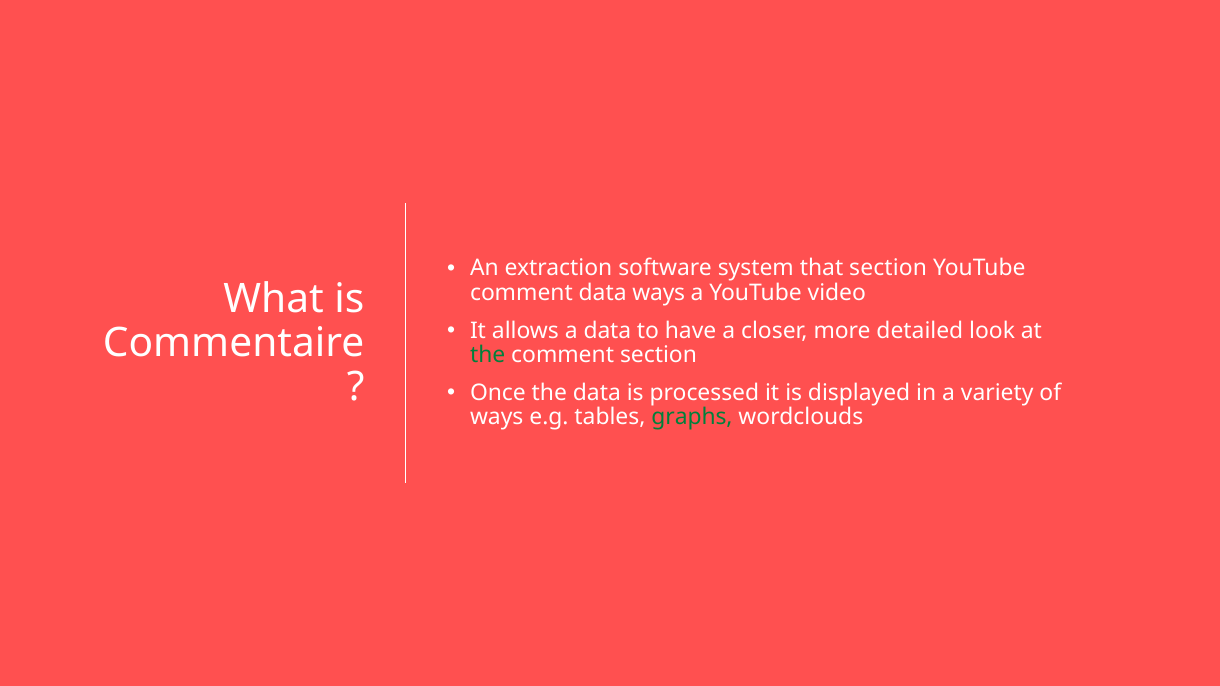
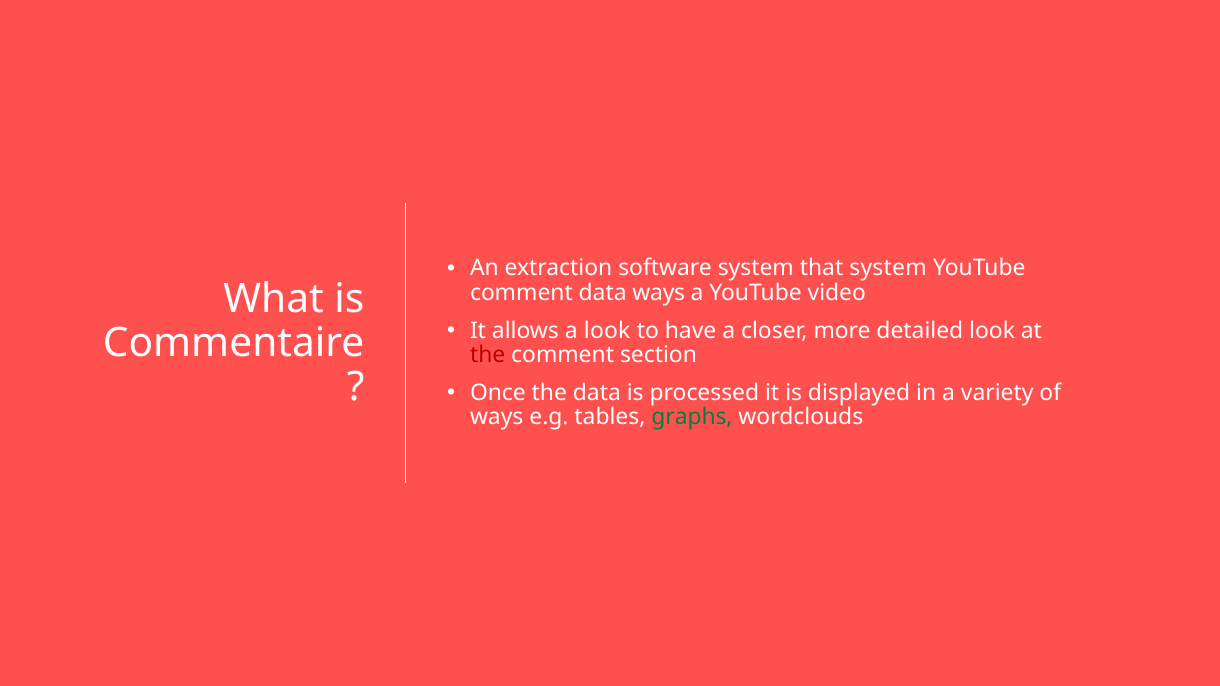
that section: section -> system (888, 268)
a data: data -> look (607, 331)
the colour: green -> red (488, 355)
